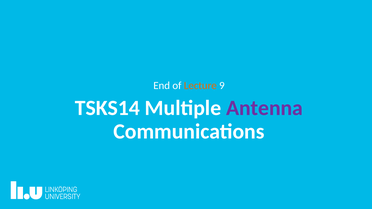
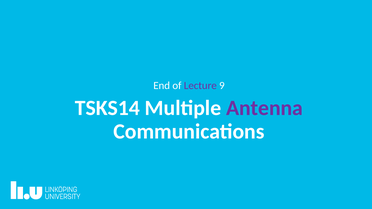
Lecture colour: orange -> purple (200, 86)
